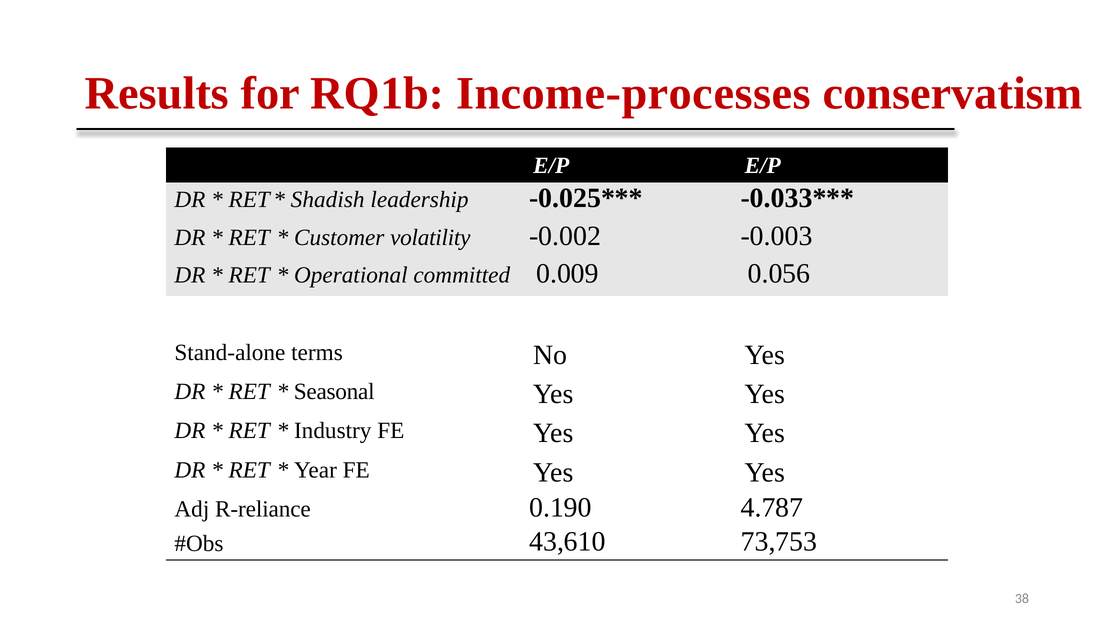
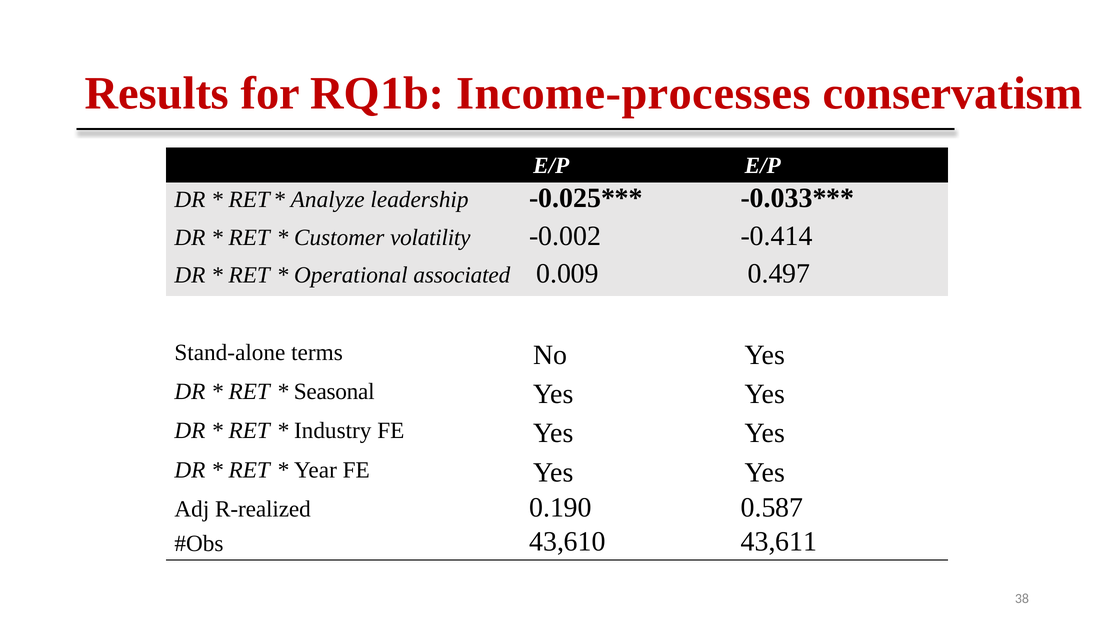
Shadish: Shadish -> Analyze (328, 199)
-0.003: -0.003 -> -0.414 (777, 236)
committed: committed -> associated (462, 275)
0.056: 0.056 -> 0.497 (779, 273)
R-reliance: R-reliance -> R-realized (263, 509)
4.787: 4.787 -> 0.587 (772, 507)
73,753: 73,753 -> 43,611 (779, 541)
